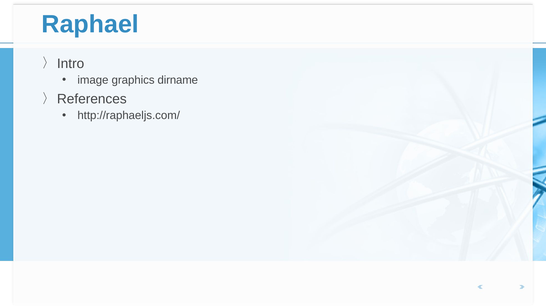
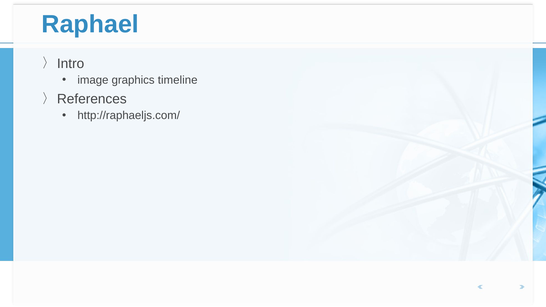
dirname: dirname -> timeline (178, 80)
